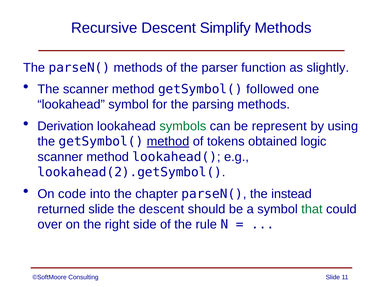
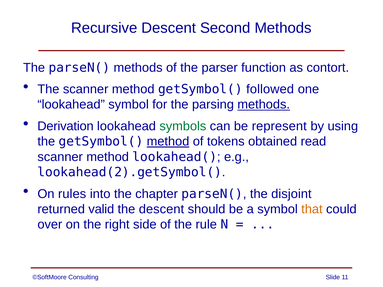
Simplify: Simplify -> Second (225, 28)
slightly: slightly -> contort (328, 68)
methods underline: none -> present (264, 105)
logic: logic -> read (313, 142)
code: code -> rules (72, 194)
instead: instead -> disjoint (291, 194)
returned slide: slide -> valid (101, 209)
that colour: green -> orange (312, 209)
